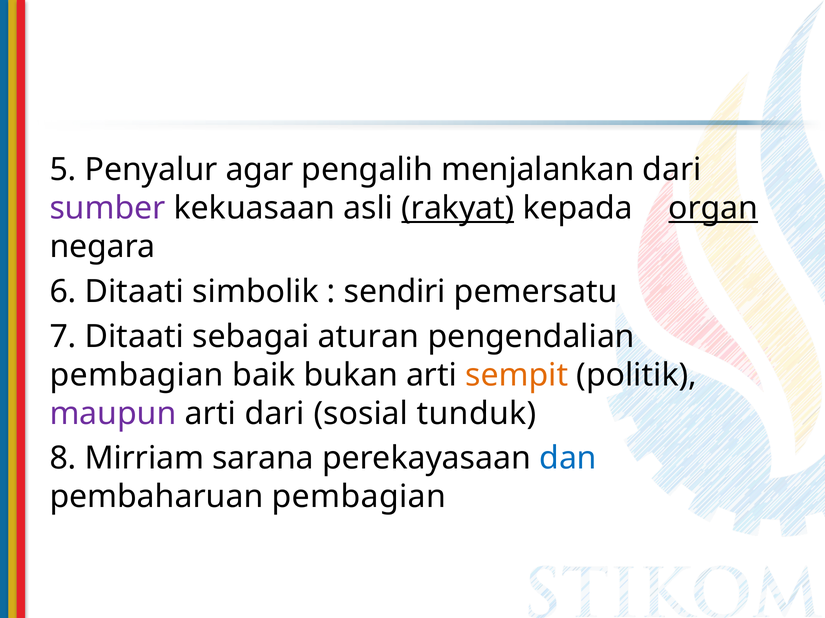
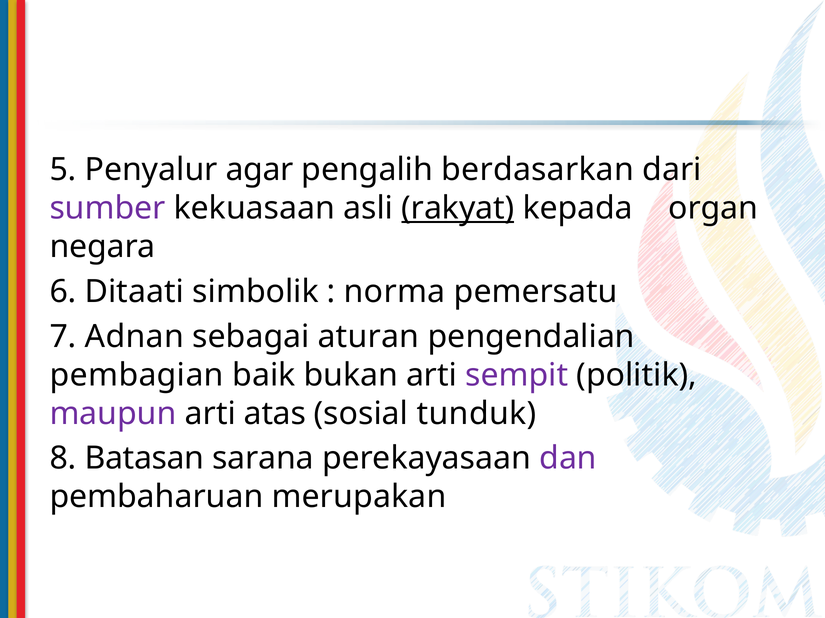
menjalankan: menjalankan -> berdasarkan (538, 170)
organ underline: present -> none (713, 209)
sendiri: sendiri -> norma (395, 292)
7 Ditaati: Ditaati -> Adnan (134, 337)
sempit colour: orange -> purple (517, 375)
arti dari: dari -> atas (275, 414)
Mirriam: Mirriam -> Batasan (144, 459)
dan colour: blue -> purple (568, 459)
pembaharuan pembagian: pembagian -> merupakan (359, 497)
